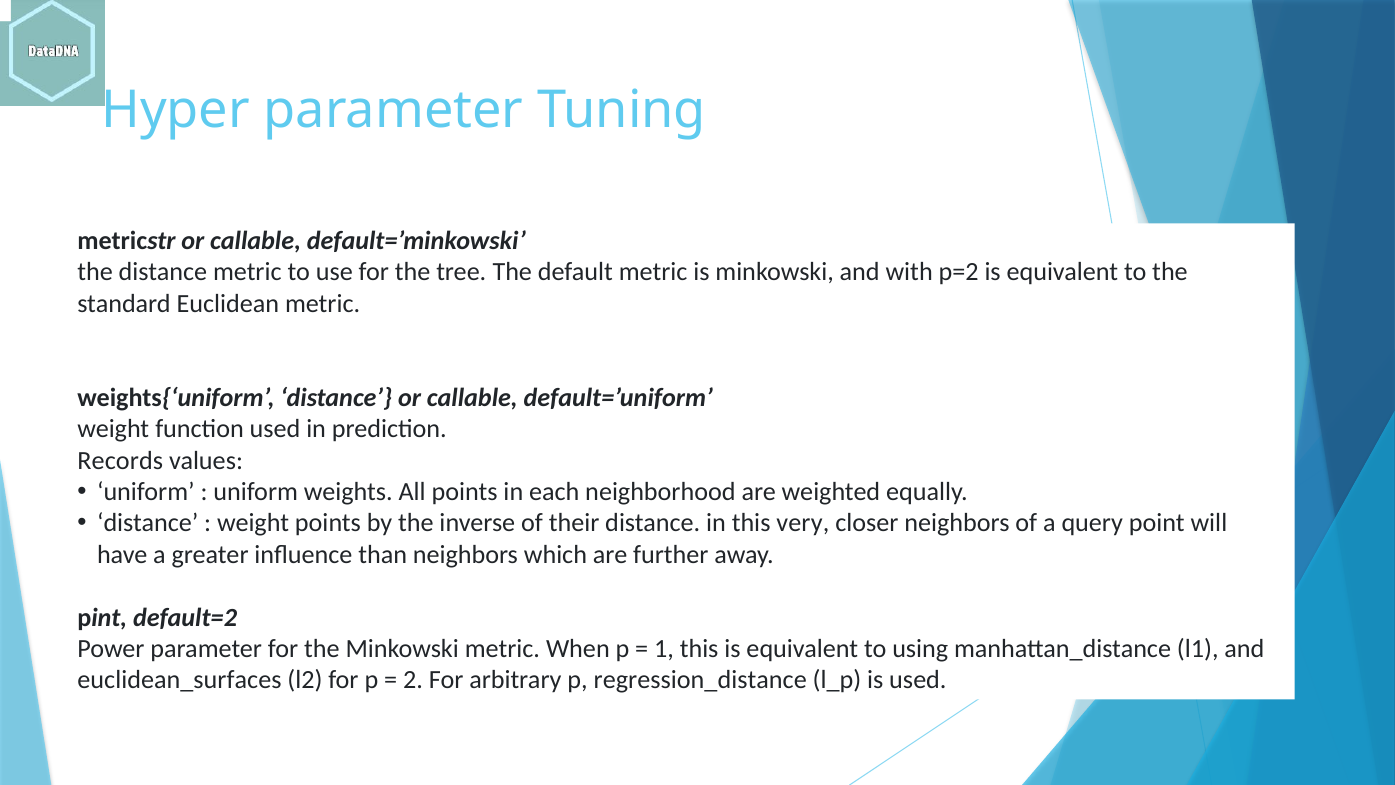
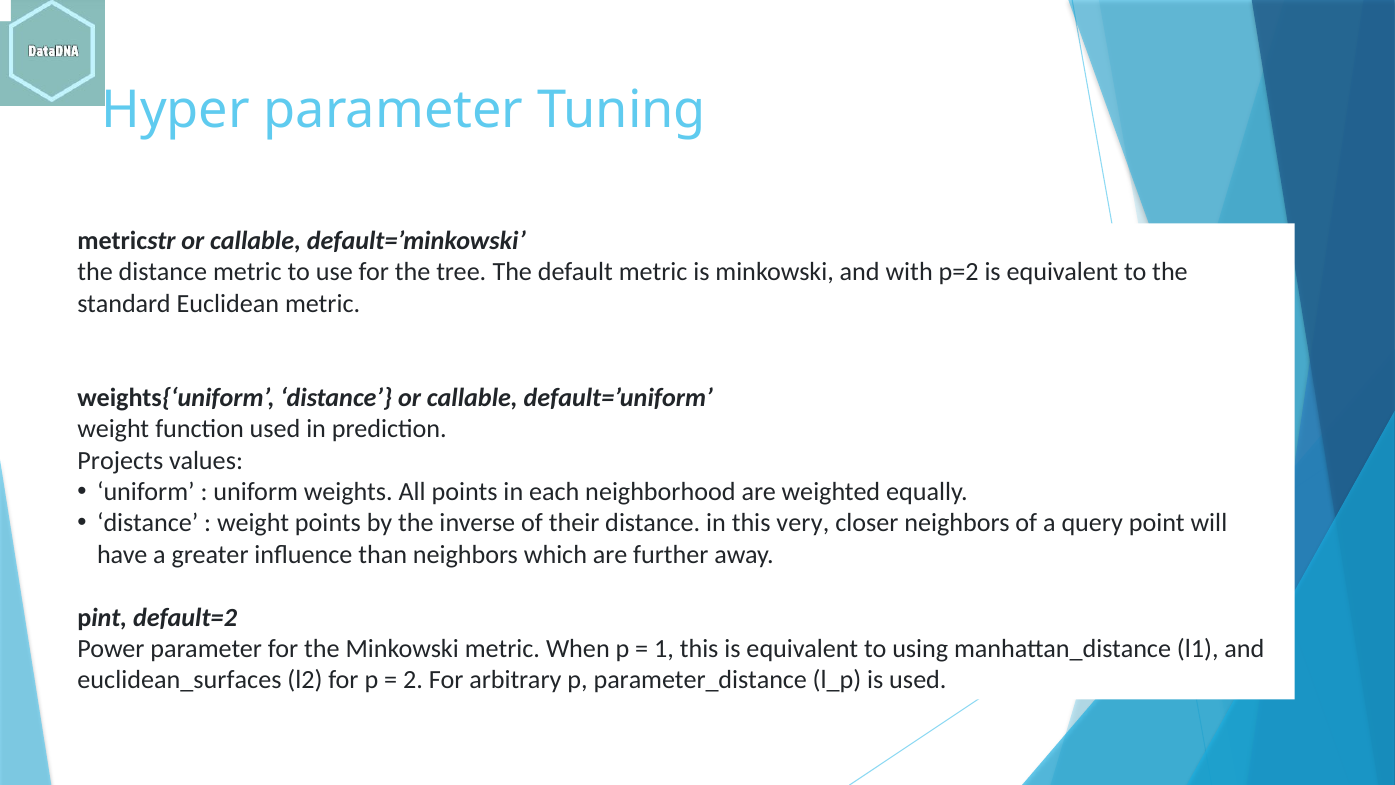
Records: Records -> Projects (120, 460)
regression_distance: regression_distance -> parameter_distance (700, 680)
